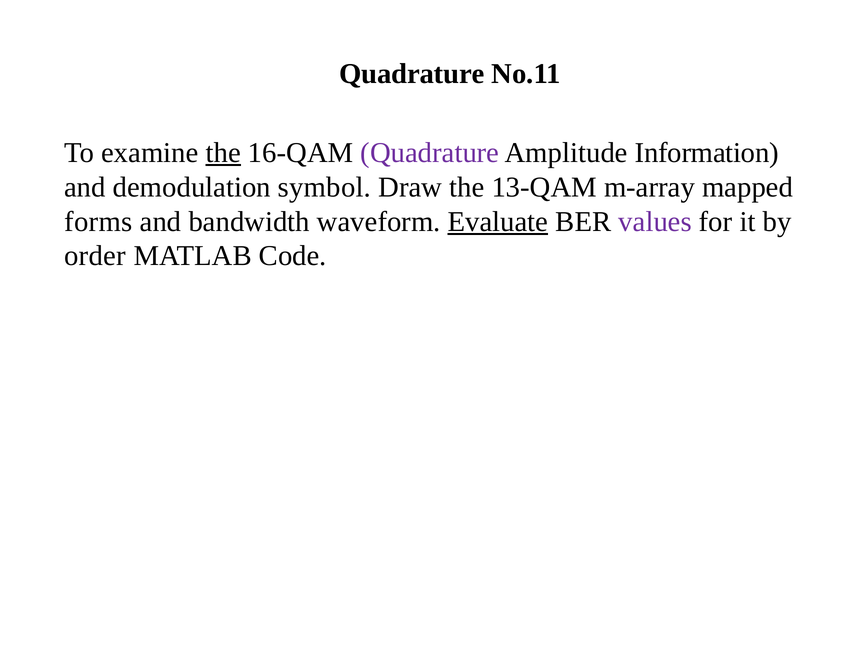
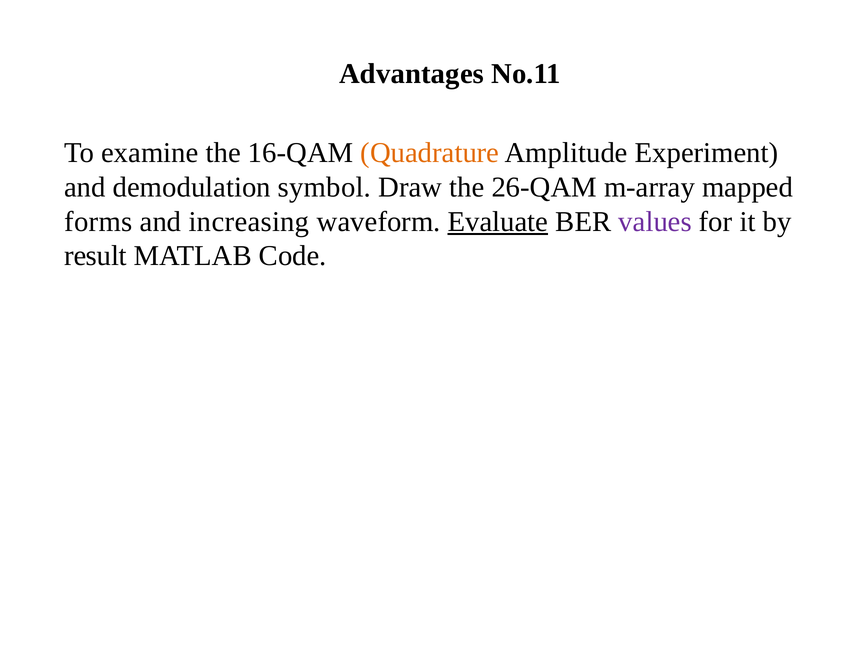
Quadrature: Quadrature -> Advantages (412, 74)
the underline: present -> none (223, 153)
Quadrature colour: purple -> orange (430, 153)
Information: Information -> Experiment (707, 153)
13-QAM: 13-QAM -> 26-QAM (544, 187)
bandwidth: bandwidth -> increasing (249, 222)
order: order -> result (95, 256)
